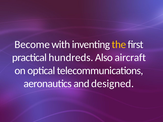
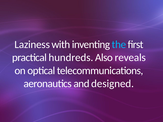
Become: Become -> Laziness (32, 45)
the colour: yellow -> light blue (119, 45)
aircraft: aircraft -> reveals (130, 58)
